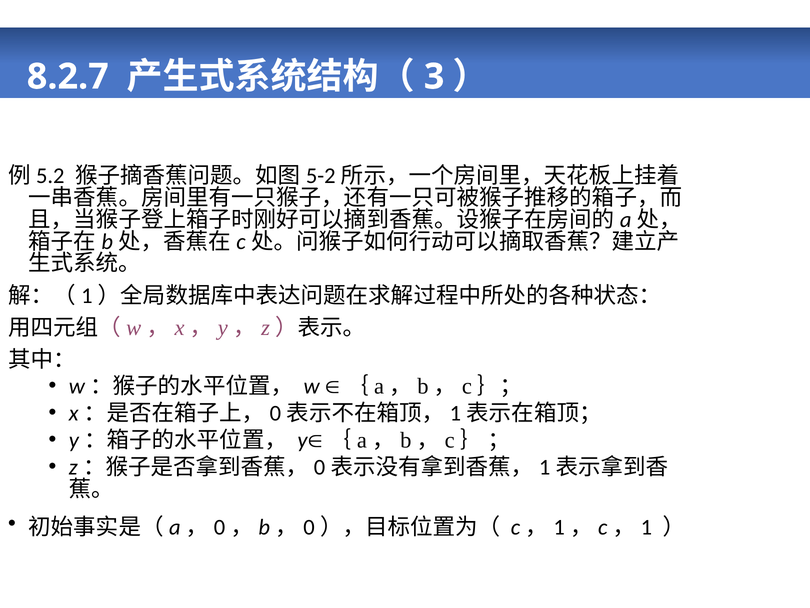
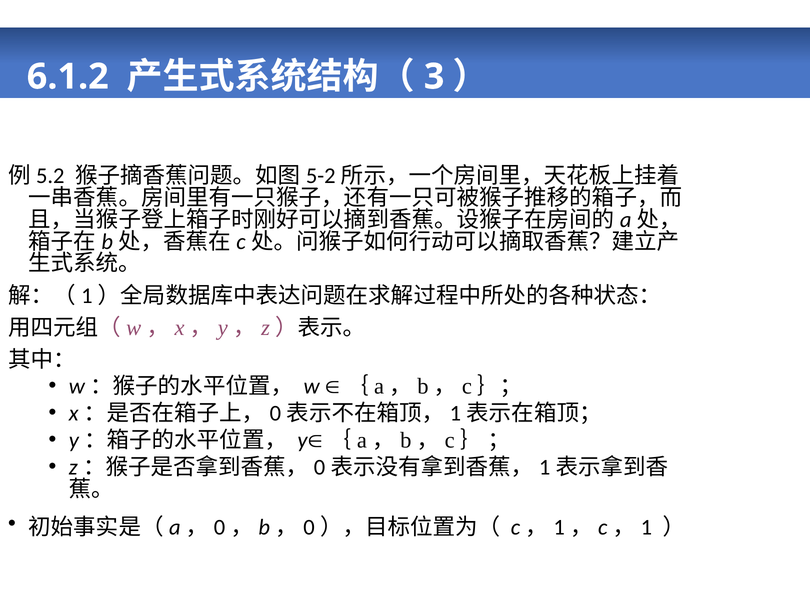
8.2.7: 8.2.7 -> 6.1.2 (68, 77)
